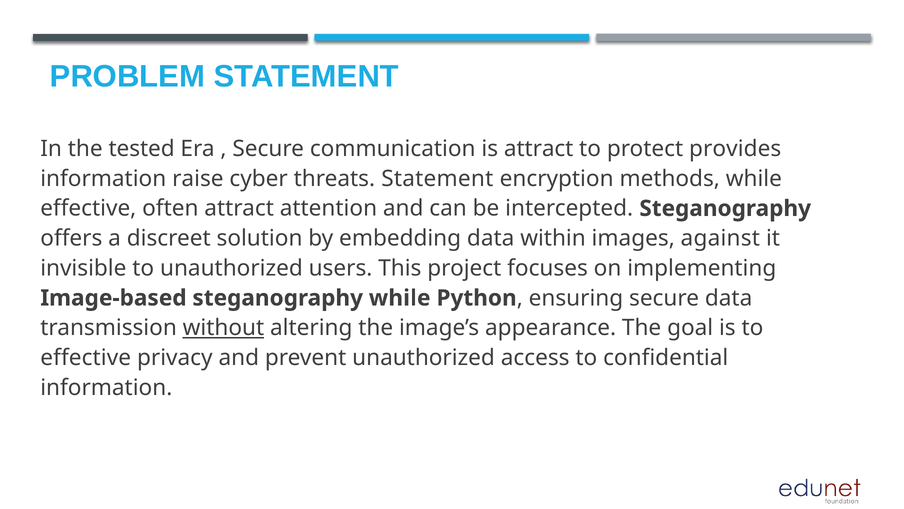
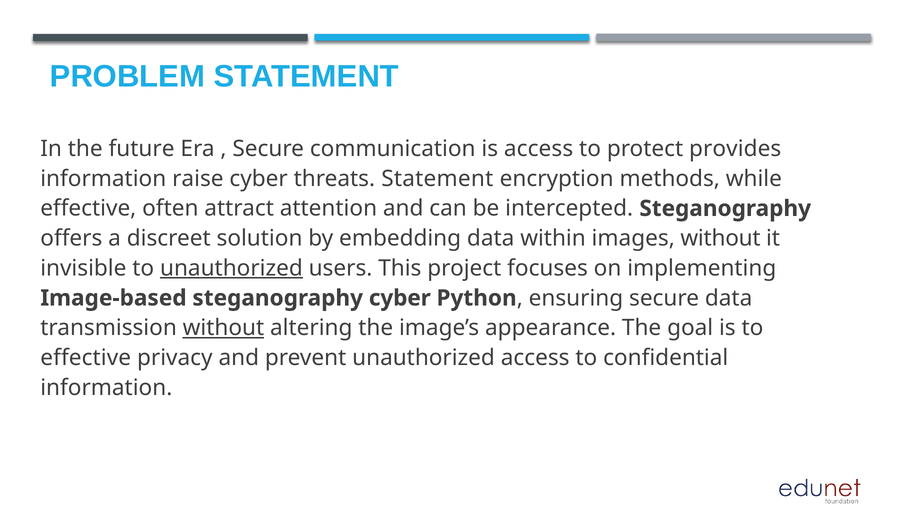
tested: tested -> future (142, 149)
is attract: attract -> access (539, 149)
images against: against -> without (721, 238)
unauthorized underline: none -> present (231, 268)
steganography while: while -> cyber (400, 298)
